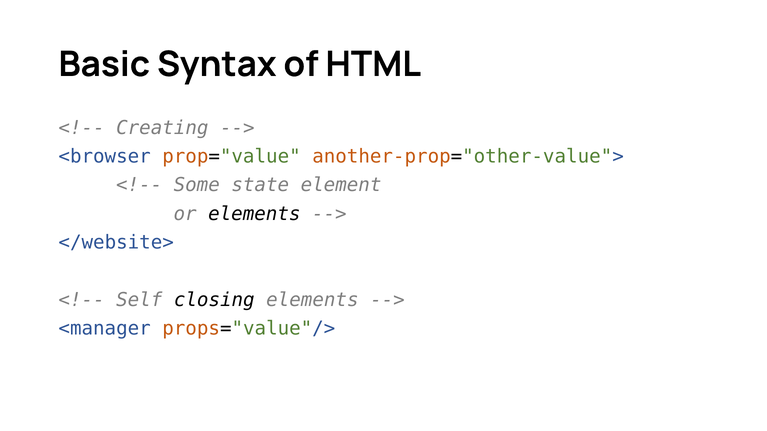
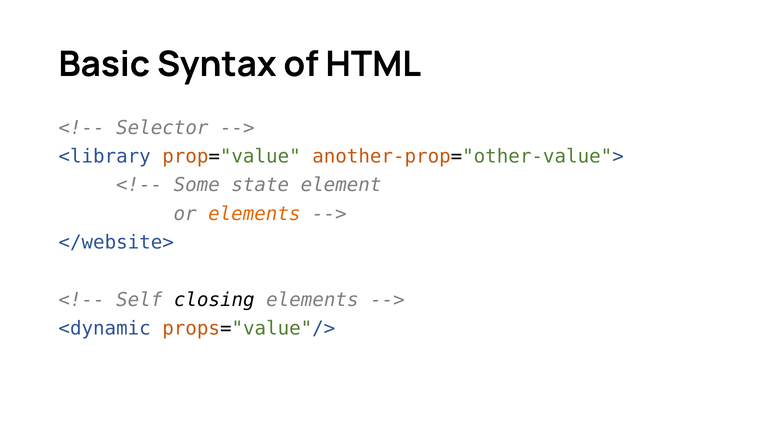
Creating: Creating -> Selector (162, 128)
<browser: <browser -> <library (105, 157)
elements colour: black -> orange (254, 214)
<manager: <manager -> <dynamic (105, 329)
